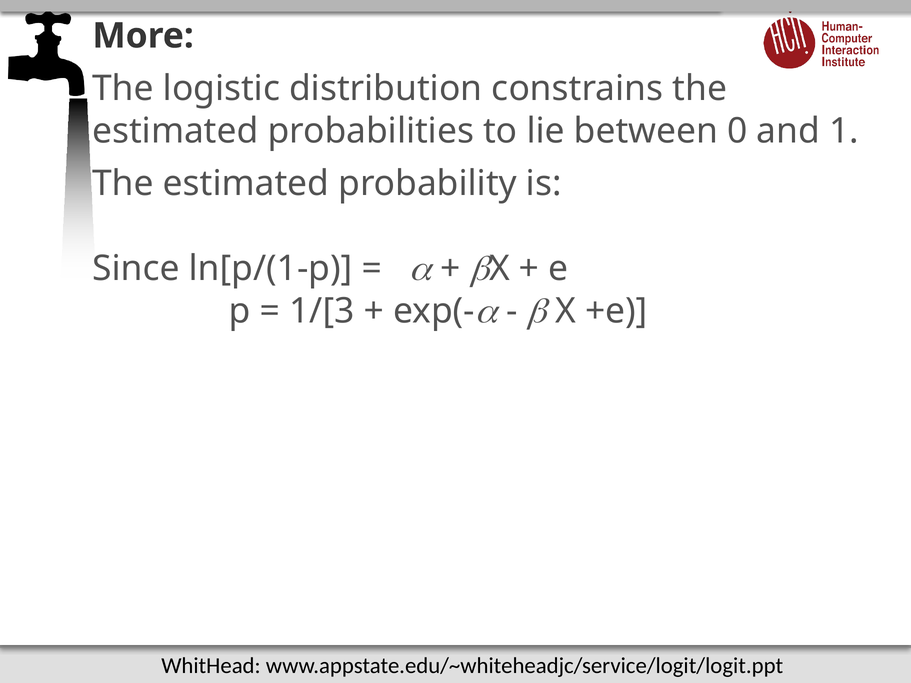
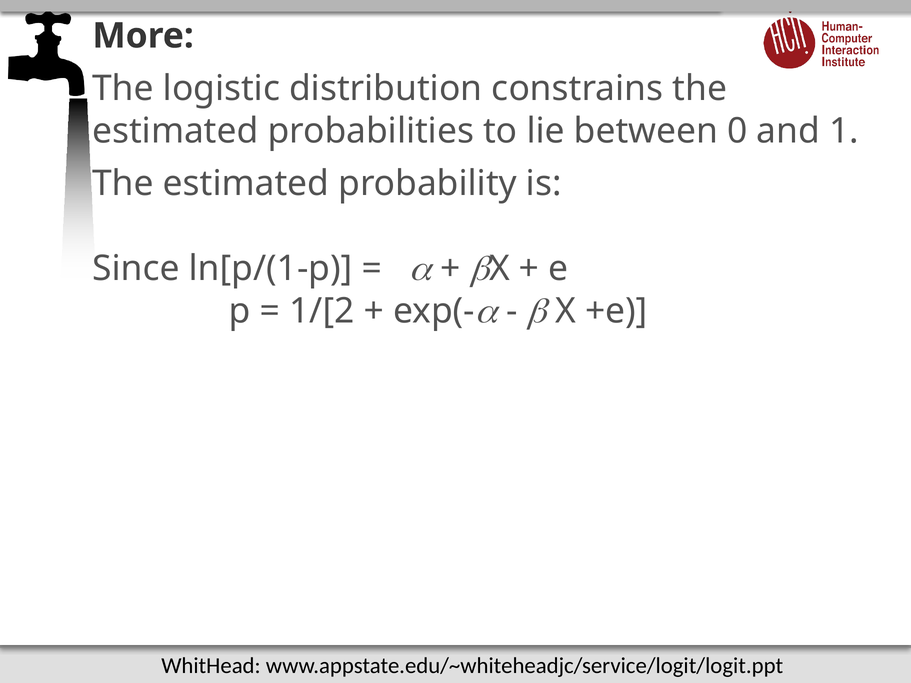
1/[3: 1/[3 -> 1/[2 (322, 311)
